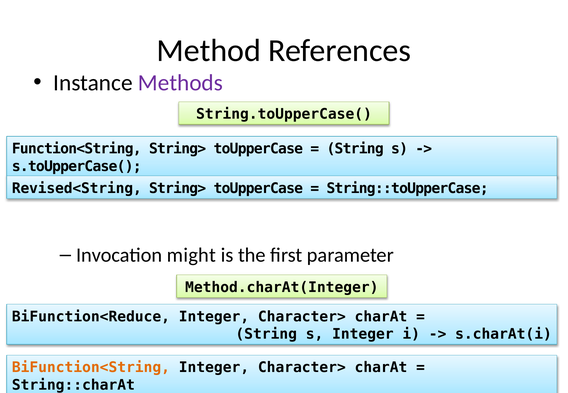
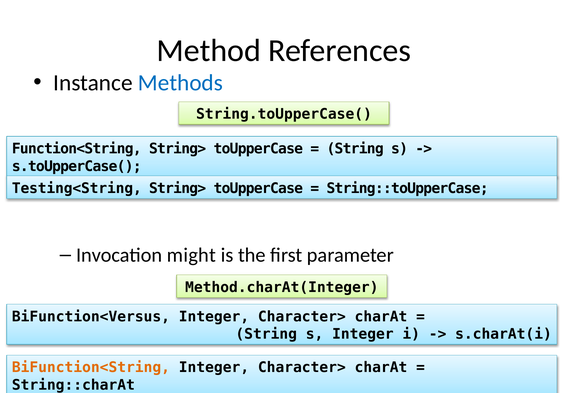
Methods colour: purple -> blue (180, 83)
Revised<String: Revised<String -> Testing<String (77, 188)
BiFunction<Reduce: BiFunction<Reduce -> BiFunction<Versus (91, 317)
